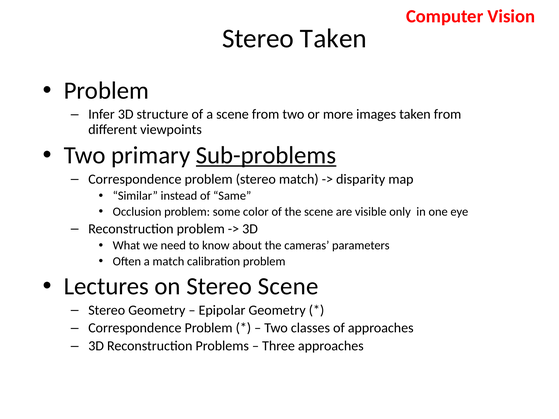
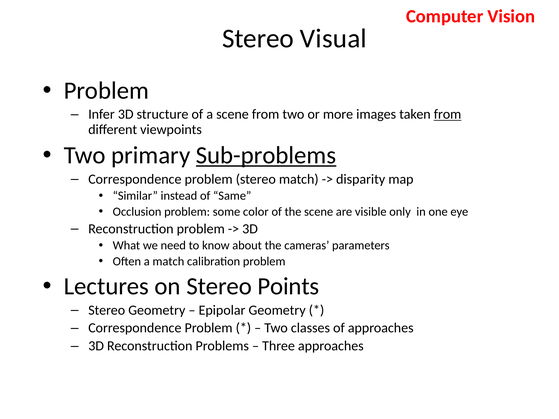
Stereo Taken: Taken -> Visual (333, 38)
from underline: none -> present (448, 114)
Stereo Scene: Scene -> Points (288, 287)
